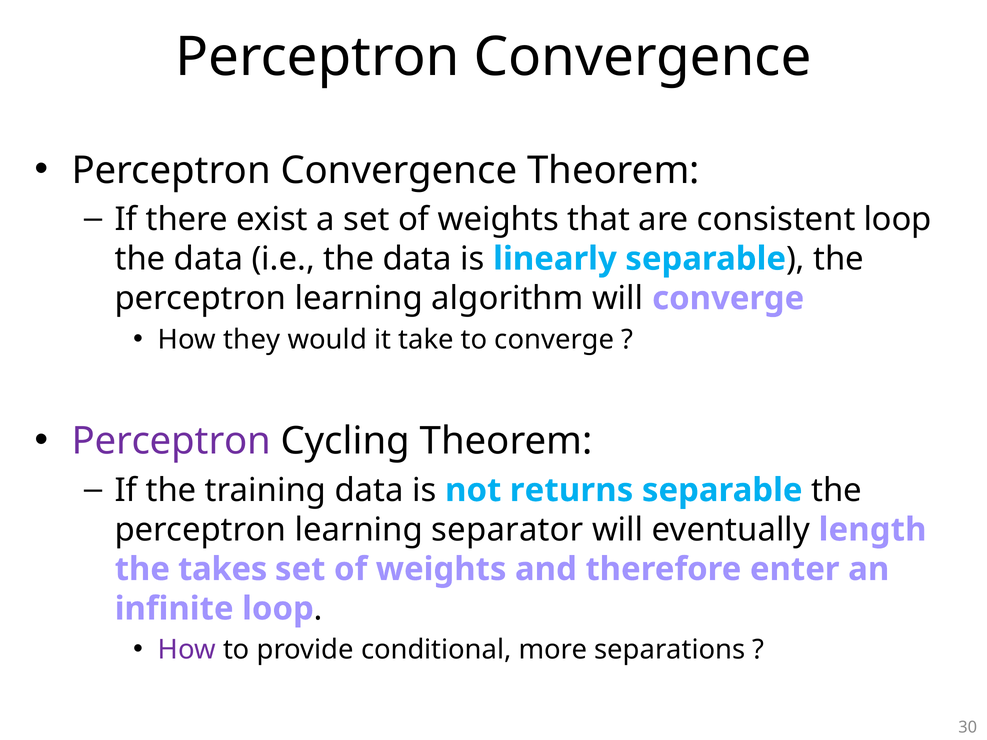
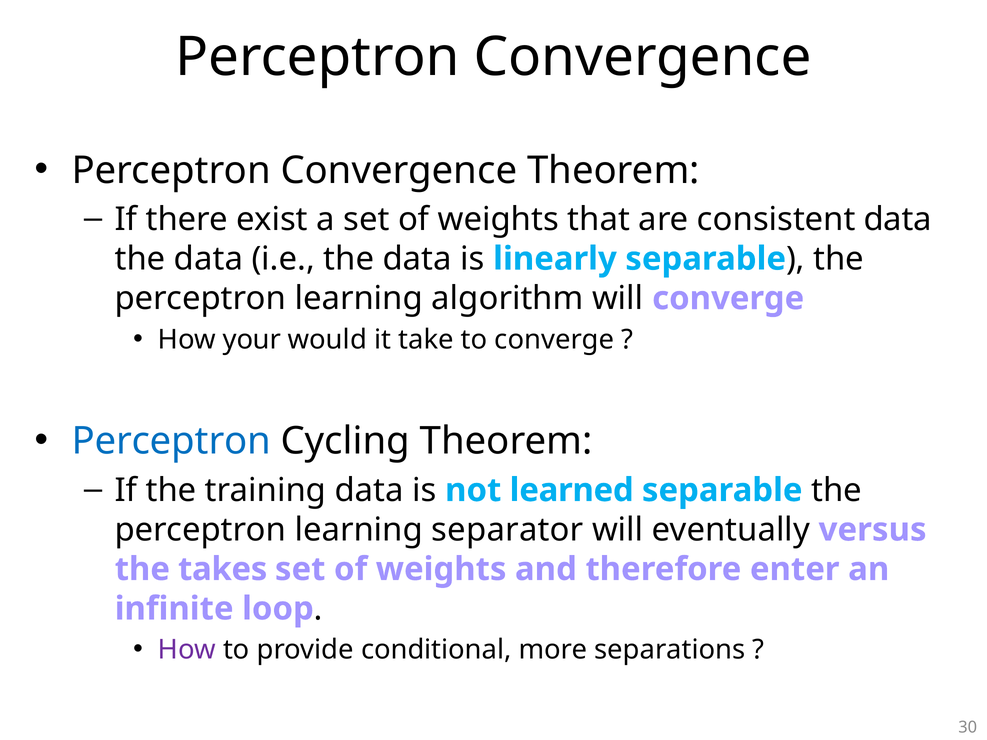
consistent loop: loop -> data (898, 219)
they: they -> your (252, 340)
Perceptron colour: purple -> blue (171, 441)
returns: returns -> learned (572, 490)
length: length -> versus (873, 530)
